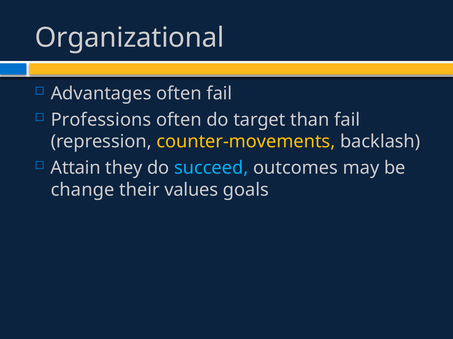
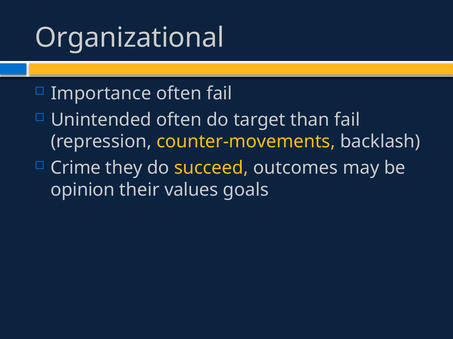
Advantages: Advantages -> Importance (101, 94)
Professions: Professions -> Unintended (101, 120)
Attain: Attain -> Crime (76, 168)
succeed colour: light blue -> yellow (211, 168)
change: change -> opinion (83, 190)
